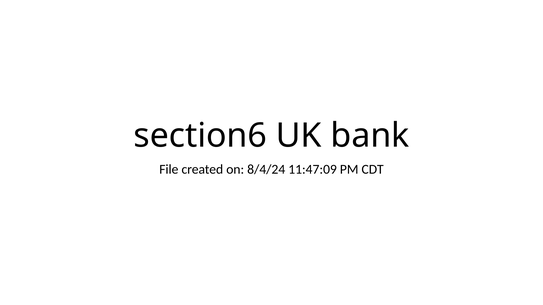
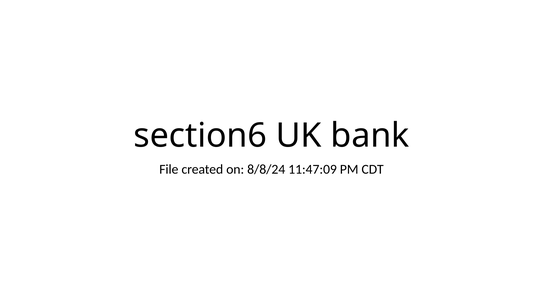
8/4/24: 8/4/24 -> 8/8/24 (266, 170)
